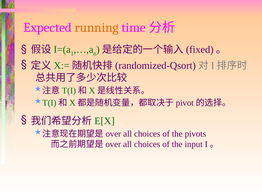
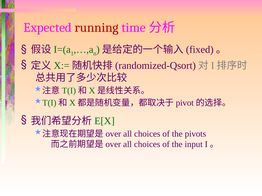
running colour: orange -> red (97, 28)
